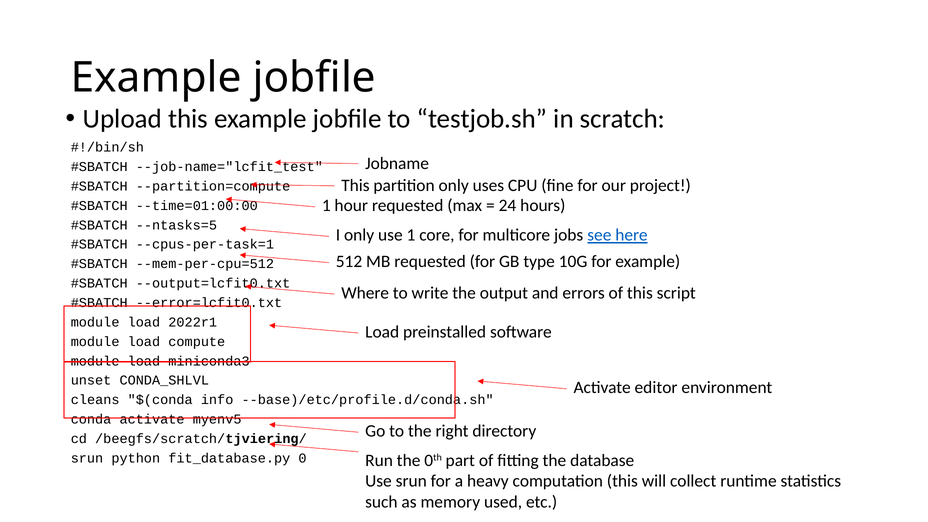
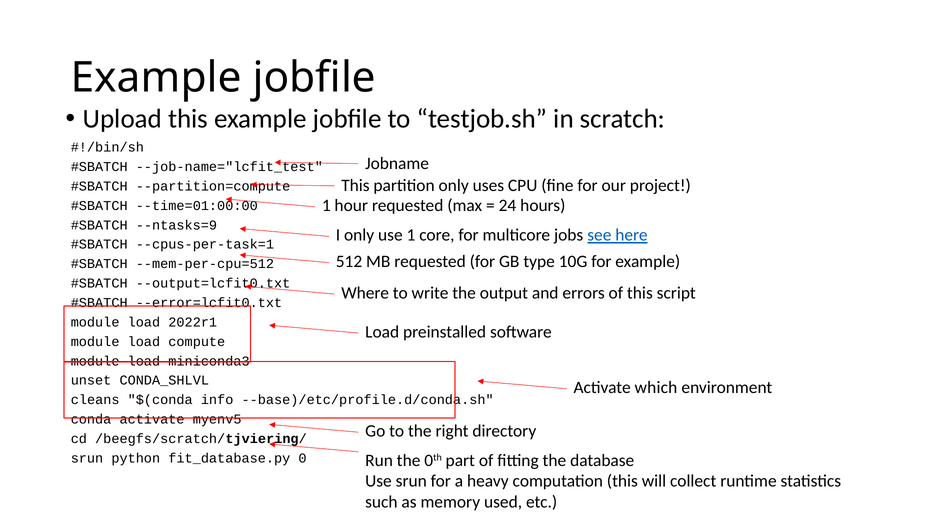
--ntasks=5: --ntasks=5 -> --ntasks=9 (176, 225)
editor: editor -> which (656, 388)
